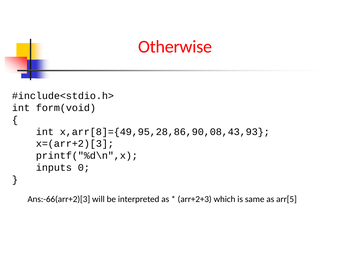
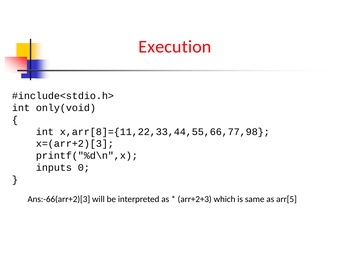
Otherwise: Otherwise -> Execution (175, 47)
form(void: form(void -> only(void (66, 108)
x,arr[8]={49,95,28,86,90,08,43,93: x,arr[8]={49,95,28,86,90,08,43,93 -> x,arr[8]={11,22,33,44,55,66,77,98 (165, 132)
